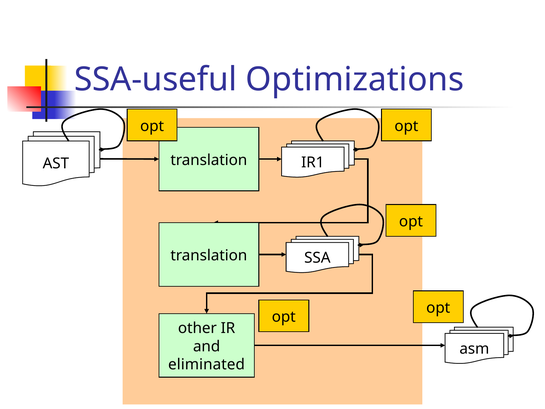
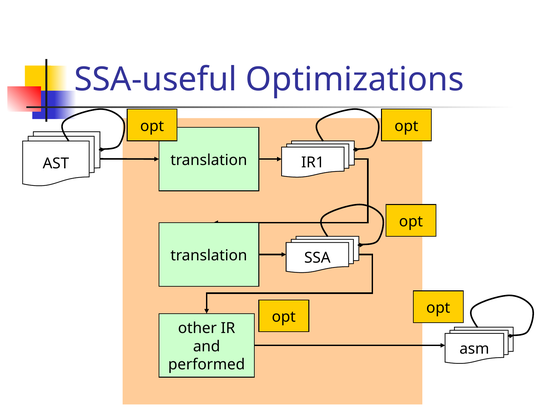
eliminated: eliminated -> performed (207, 364)
